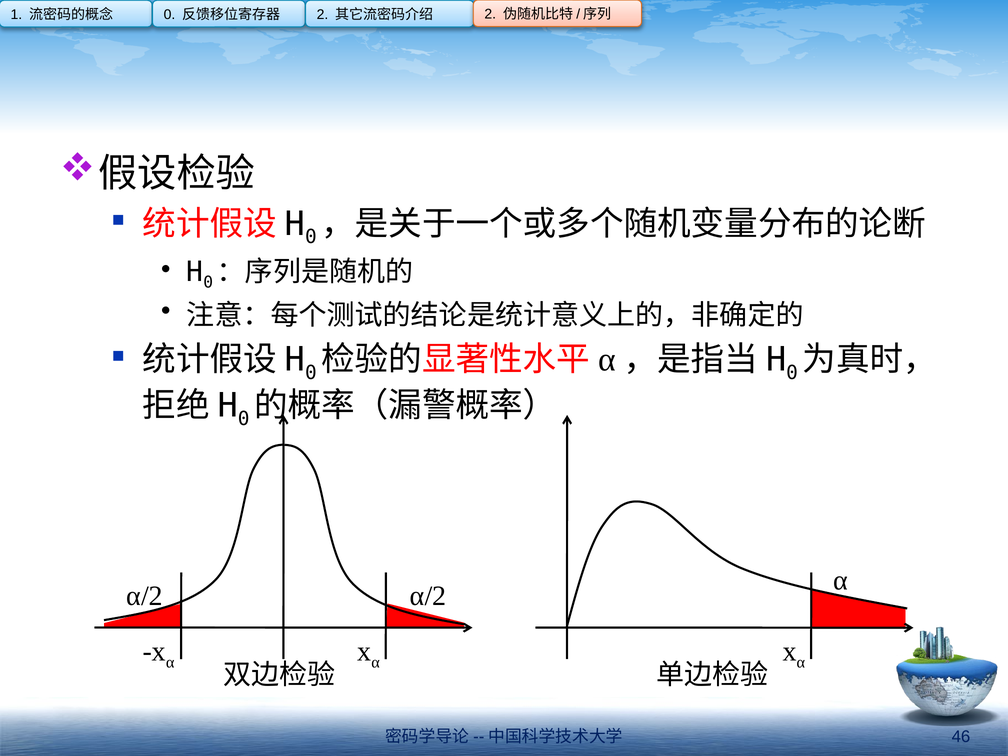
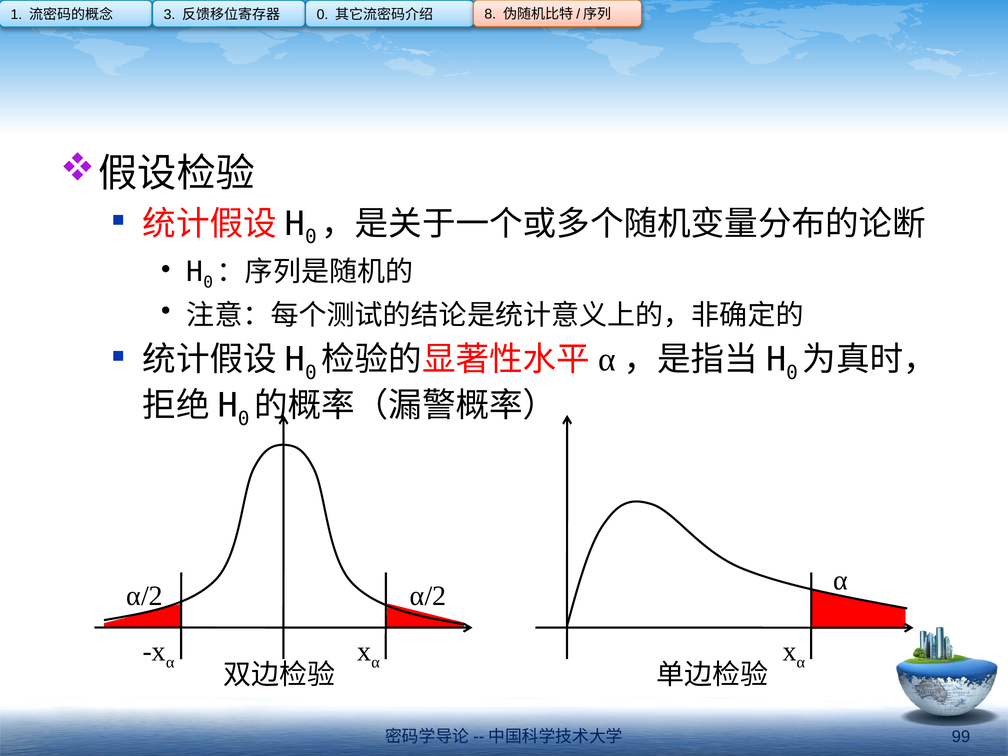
0: 0 -> 3 (170, 15)
2: 2 -> 0 (323, 15)
2: 2 -> 8 (490, 14)
46: 46 -> 99 (961, 737)
